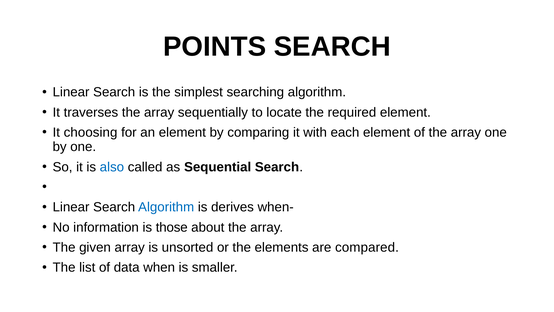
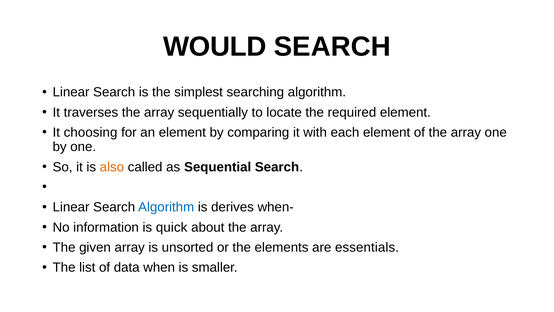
POINTS: POINTS -> WOULD (215, 47)
also colour: blue -> orange (112, 167)
those: those -> quick (172, 227)
compared: compared -> essentials (367, 247)
